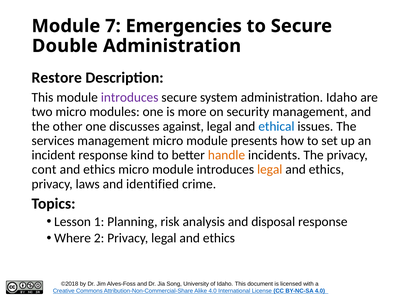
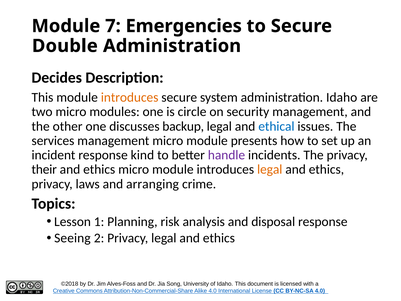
Restore: Restore -> Decides (57, 77)
introduces colour: purple -> orange (130, 97)
more: more -> circle (192, 112)
against: against -> backup (183, 126)
handle colour: orange -> purple (226, 155)
cont: cont -> their (44, 169)
identified: identified -> arranging (153, 184)
Where: Where -> Seeing (72, 238)
